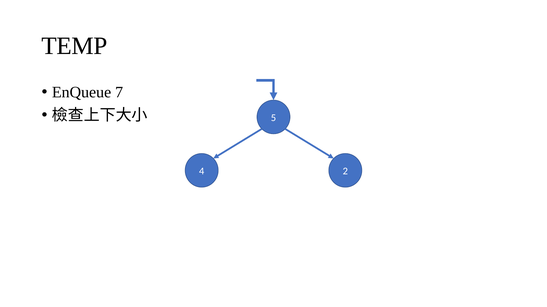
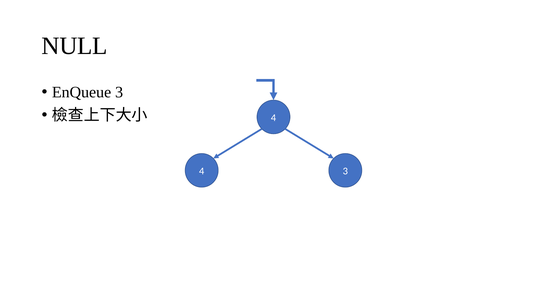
TEMP: TEMP -> NULL (75, 46)
EnQueue 7: 7 -> 3 (119, 92)
5: 5 -> 4 (273, 118)
4 2: 2 -> 3 (345, 171)
